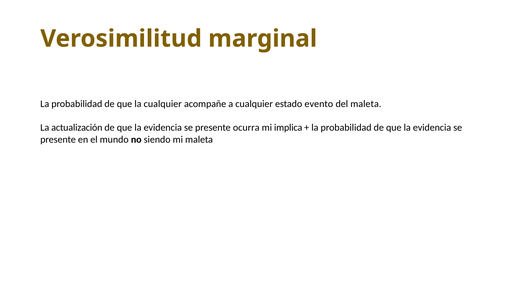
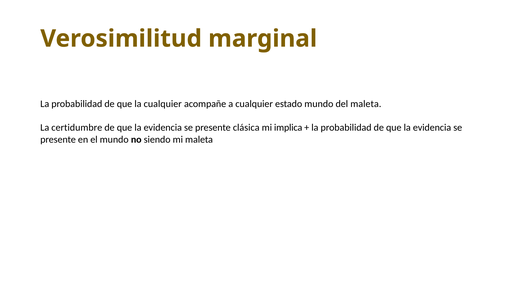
estado evento: evento -> mundo (319, 104)
actualización: actualización -> certidumbre (77, 128)
ocurra: ocurra -> clásica (246, 128)
